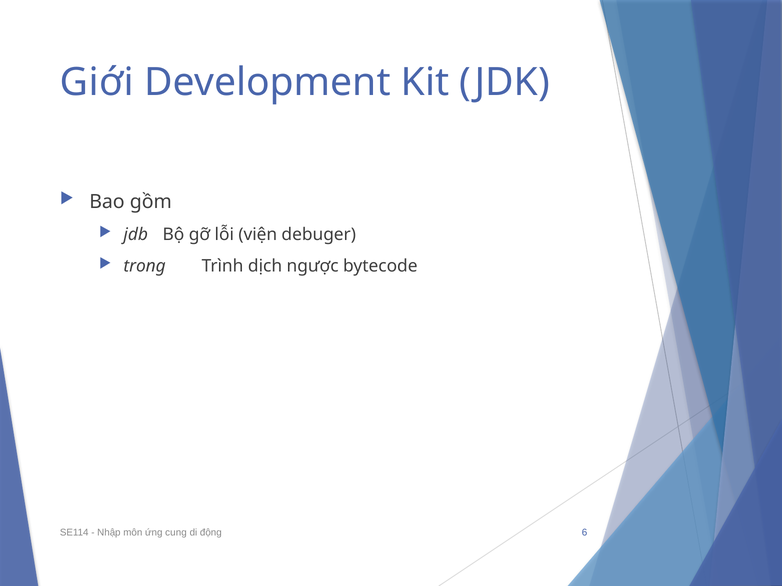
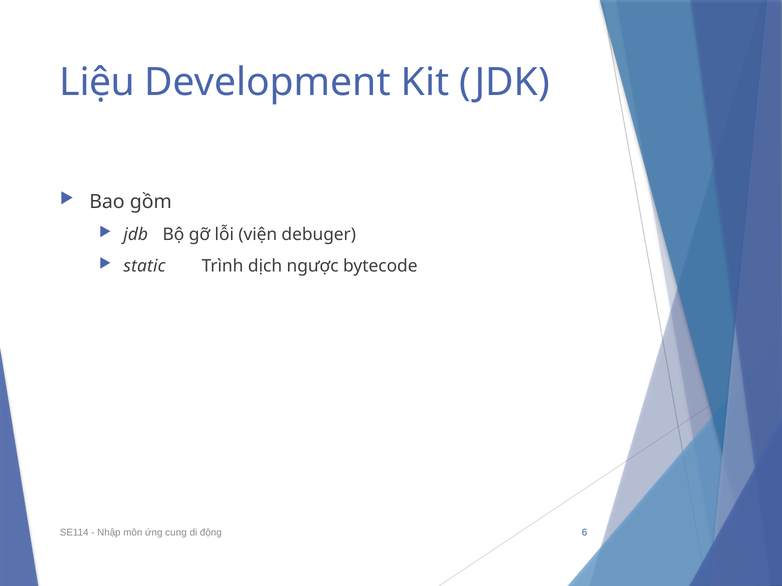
Giới: Giới -> Liệu (97, 82)
trong: trong -> static (145, 266)
